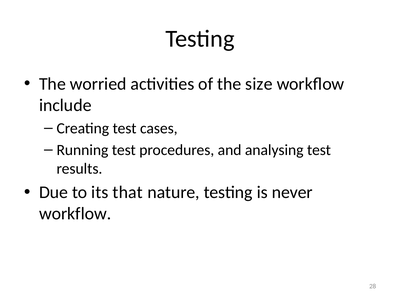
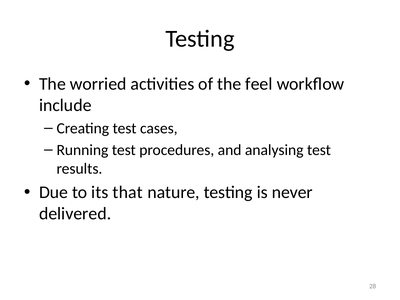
size: size -> feel (259, 84)
workflow: workflow -> delivered (75, 214)
